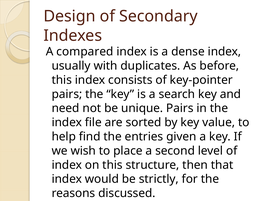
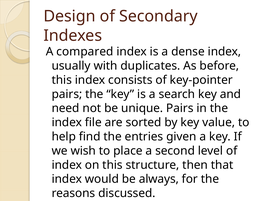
strictly: strictly -> always (159, 179)
